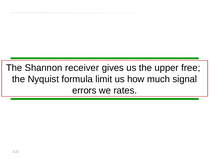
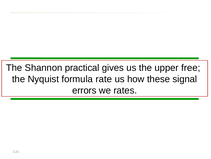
receiver: receiver -> practical (82, 67)
limit: limit -> rate (104, 79)
much: much -> these (158, 79)
